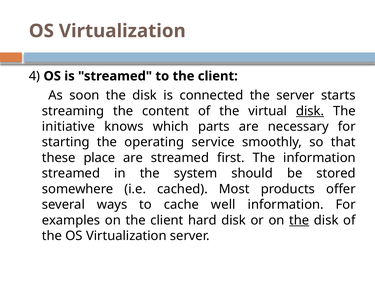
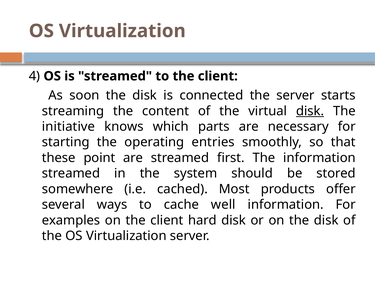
service: service -> entries (213, 142)
place: place -> point (99, 158)
the underline: present -> none (299, 220)
